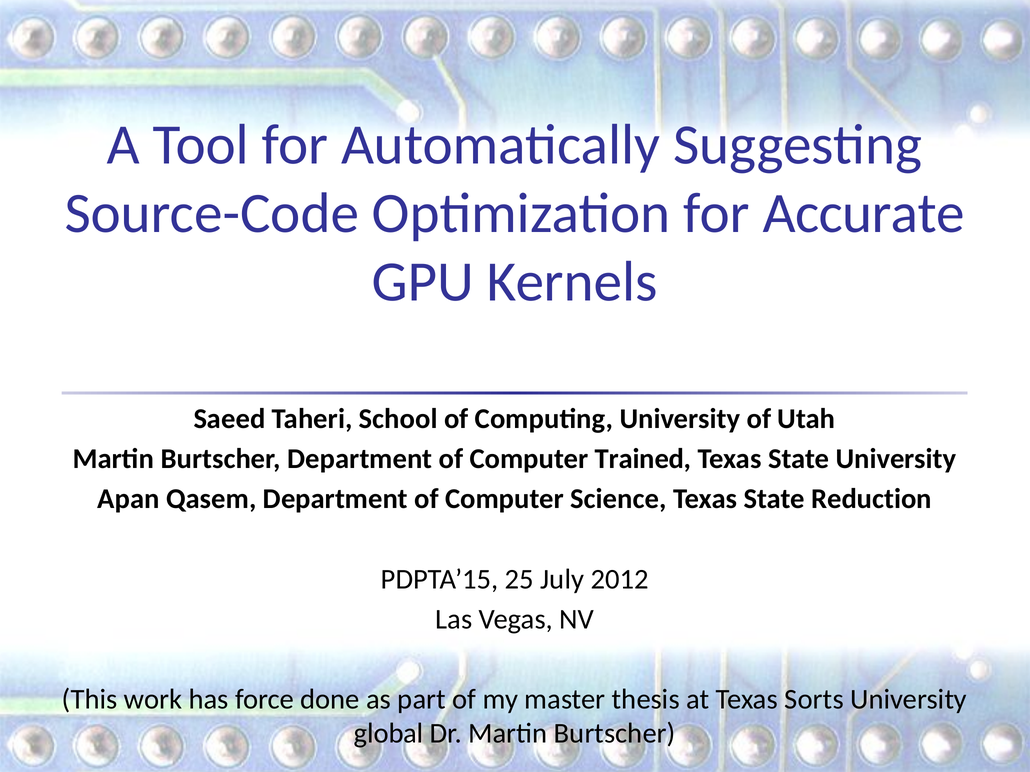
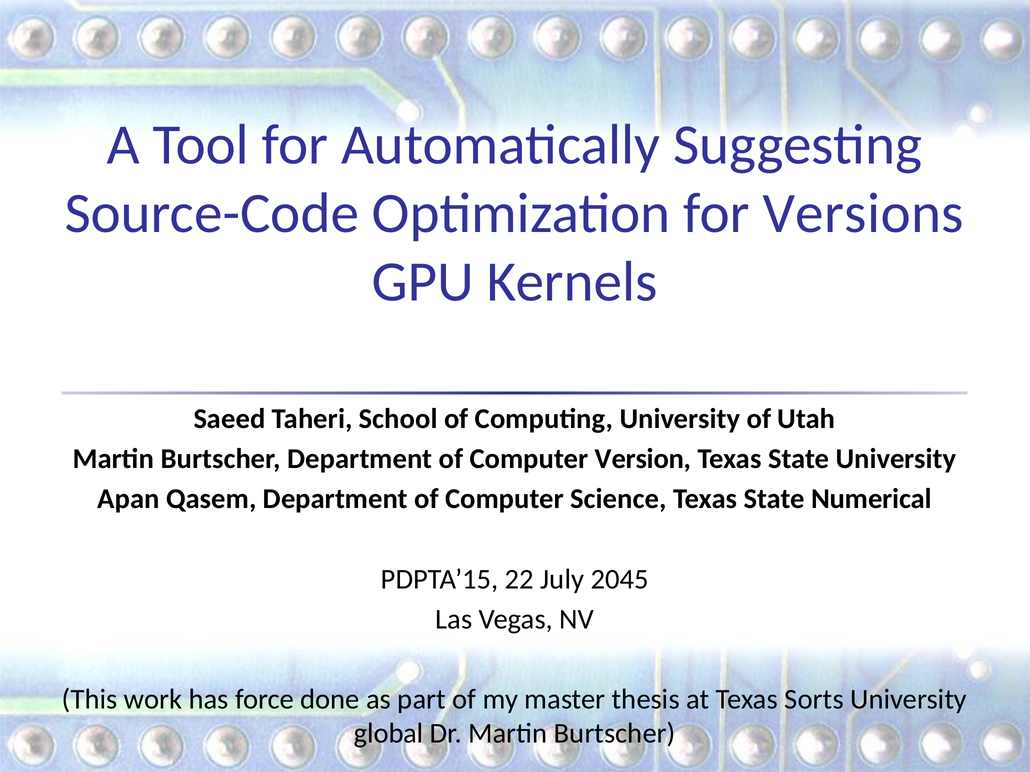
Accurate: Accurate -> Versions (863, 213)
Trained: Trained -> Version (643, 459)
Reduction: Reduction -> Numerical (871, 499)
25: 25 -> 22 (519, 579)
2012: 2012 -> 2045 (620, 579)
